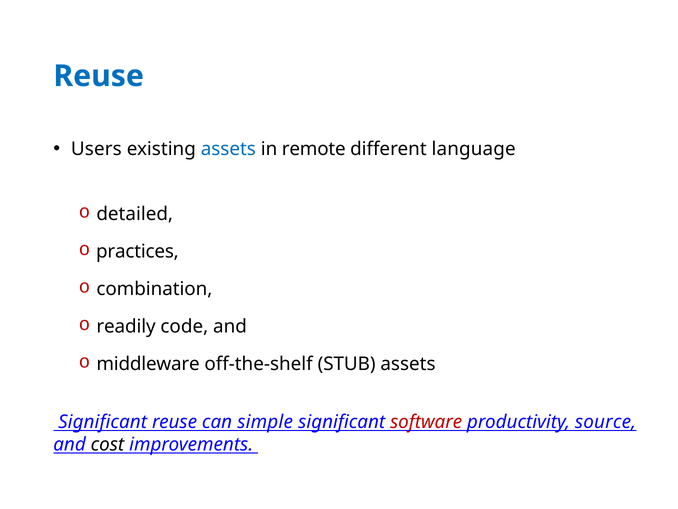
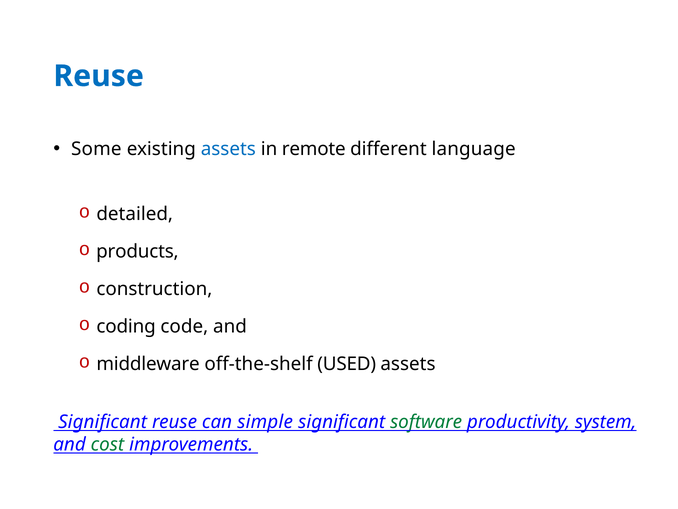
Users: Users -> Some (96, 149)
practices: practices -> products (137, 251)
combination: combination -> construction (154, 289)
readily: readily -> coding (126, 326)
STUB: STUB -> USED (347, 364)
software colour: red -> green (426, 421)
source: source -> system (606, 421)
cost colour: black -> green (107, 444)
